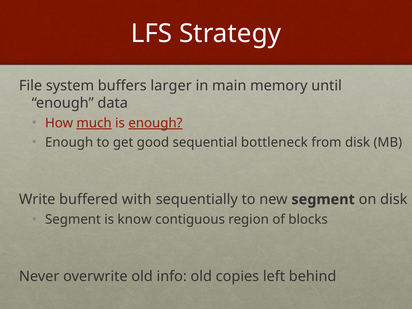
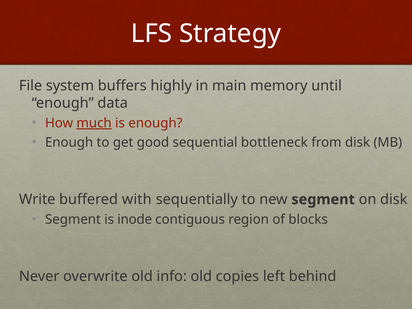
larger: larger -> highly (171, 86)
enough underline: present -> none (155, 123)
know: know -> inode (135, 219)
